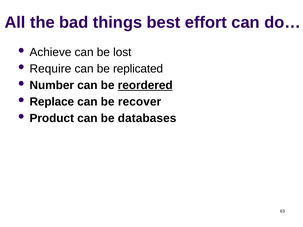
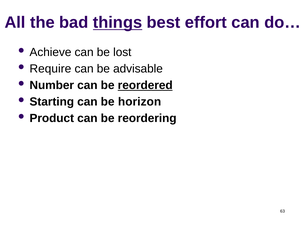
things underline: none -> present (118, 23)
replicated: replicated -> advisable (138, 69)
Replace: Replace -> Starting (52, 102)
recover: recover -> horizon (140, 102)
databases: databases -> reordering (147, 118)
